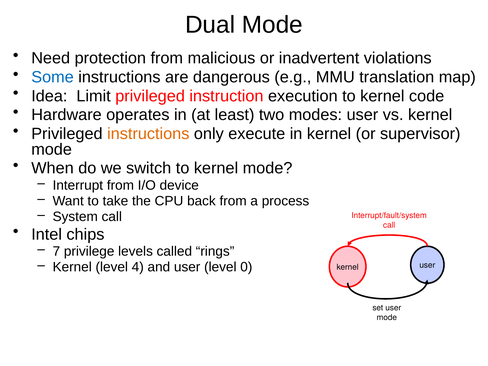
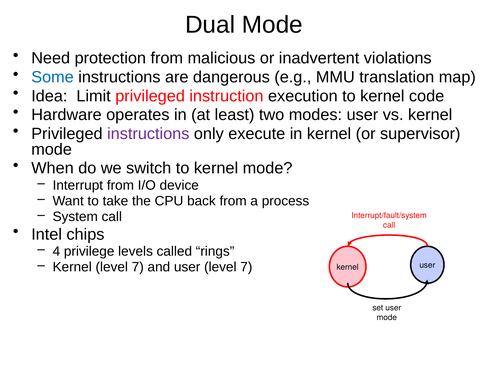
instructions colour: orange -> purple (148, 134)
7: 7 -> 4 (56, 251)
Kernel level 4: 4 -> 7 (138, 267)
user level 0: 0 -> 7 (246, 267)
